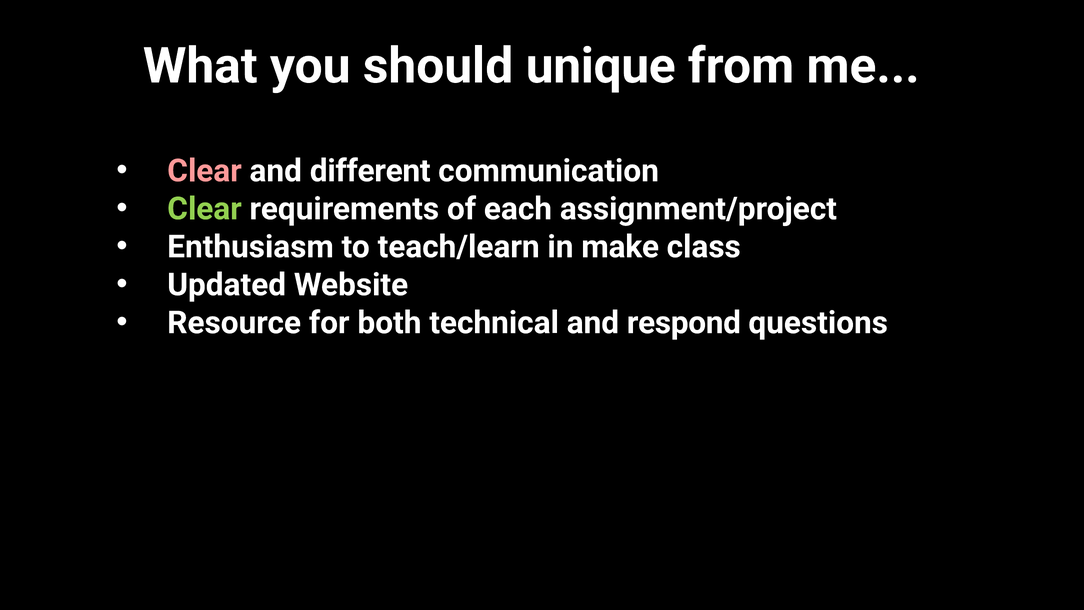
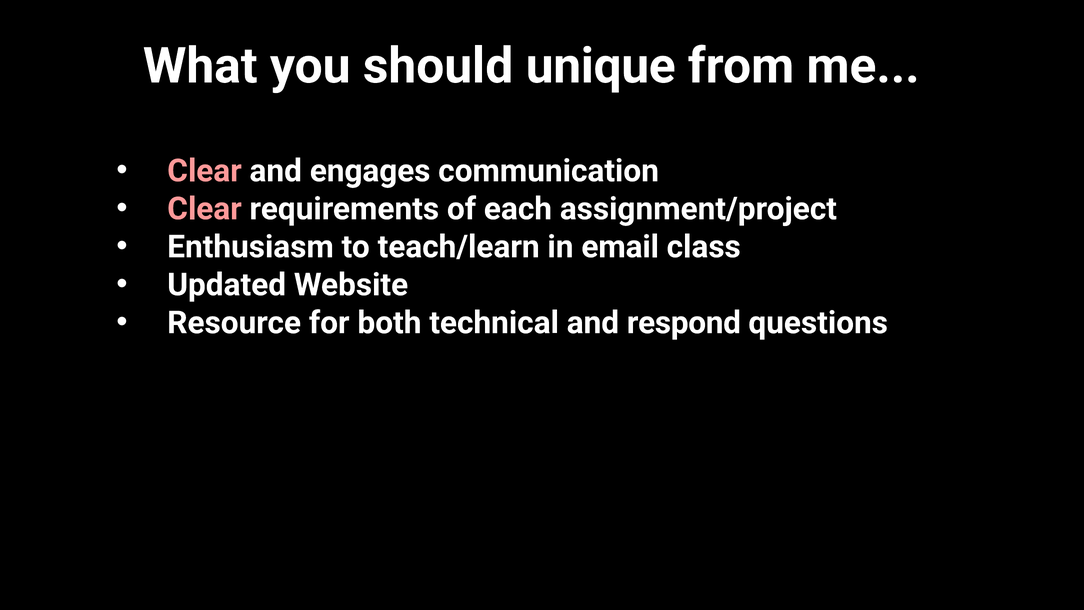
different: different -> engages (370, 171)
Clear colour: light green -> pink (204, 209)
make: make -> email (620, 247)
